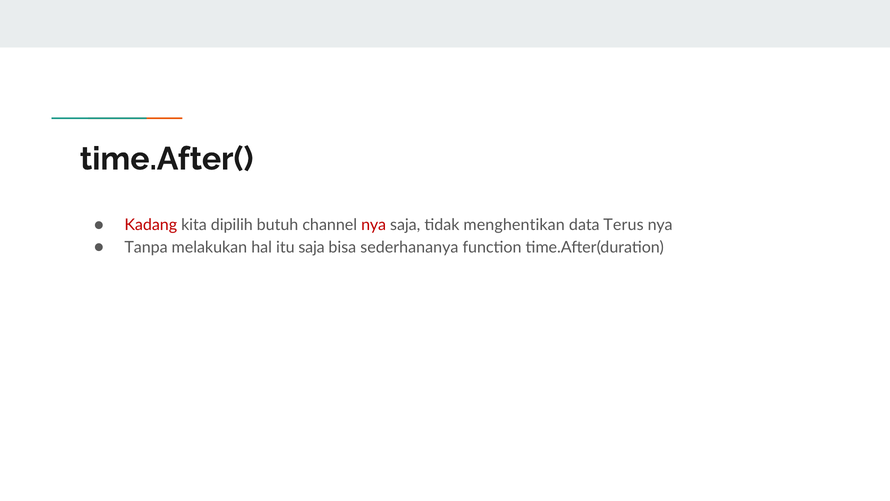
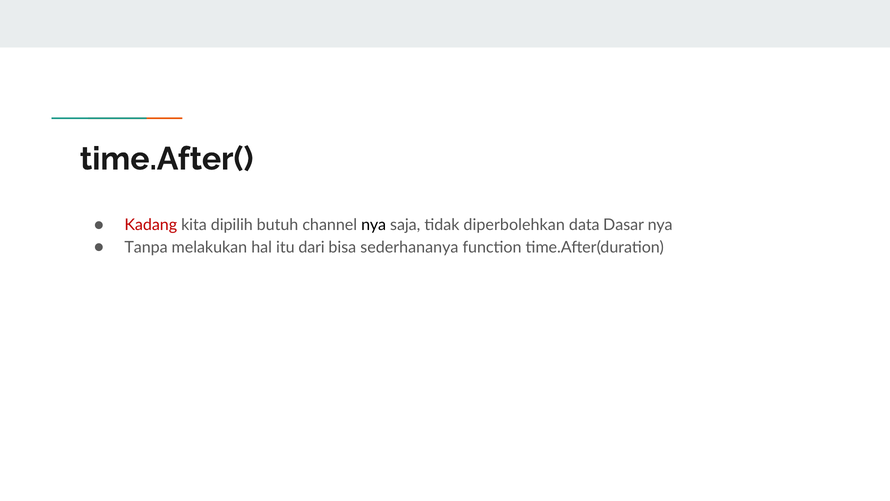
nya colour: red -> black (374, 225)
menghentikan: menghentikan -> diperbolehkan (514, 225)
Terus: Terus -> Dasar (624, 225)
itu saja: saja -> dari (312, 247)
